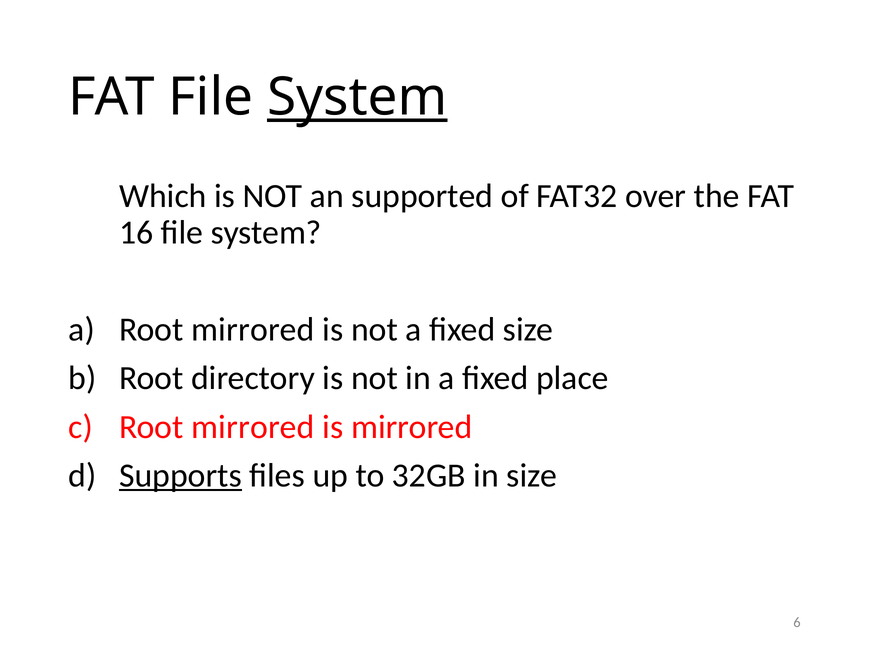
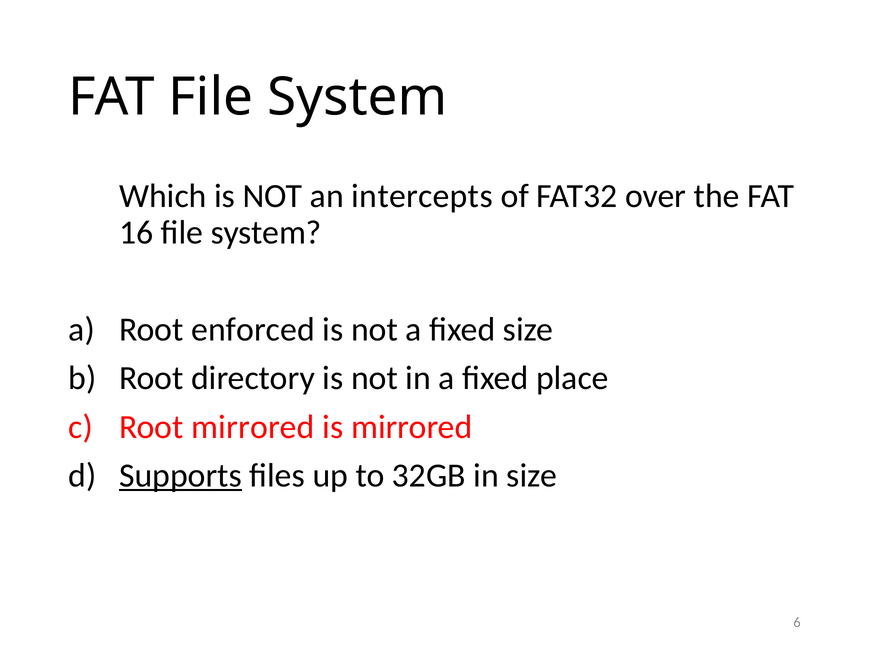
System underline: present -> none (357, 97)
supported: supported -> intercepts (422, 196)
a Root mirrored: mirrored -> enforced (253, 330)
